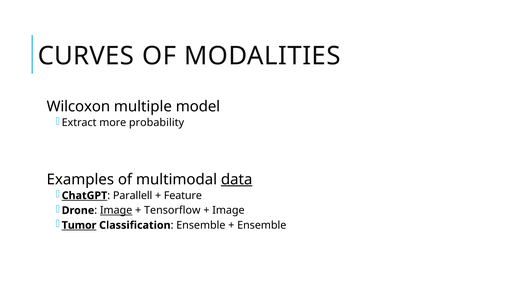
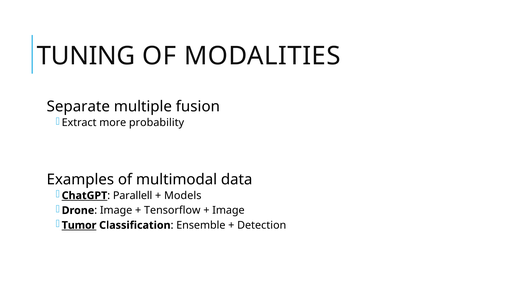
CURVES: CURVES -> TUNING (86, 56)
Wilcoxon: Wilcoxon -> Separate (78, 106)
model: model -> fusion (198, 106)
data underline: present -> none (237, 179)
Feature: Feature -> Models (183, 195)
Image underline: present -> none (116, 210)
Ensemble: Ensemble -> Detection (262, 225)
